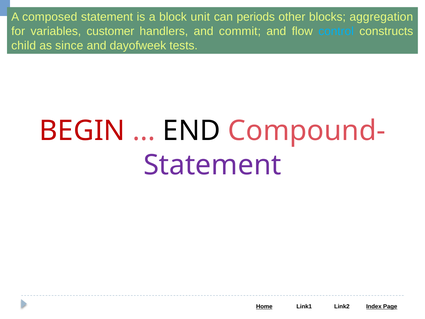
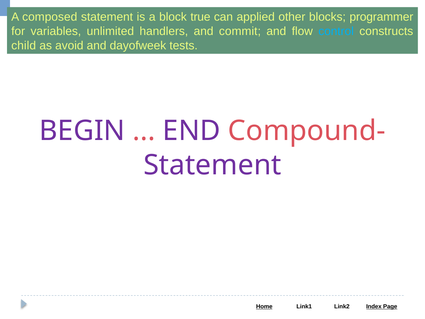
unit: unit -> true (200, 17)
periods: periods -> applied (256, 17)
aggregation: aggregation -> programmer (381, 17)
customer: customer -> unlimited (110, 31)
since: since -> avoid (69, 45)
BEGIN colour: red -> purple (82, 131)
END colour: black -> purple (192, 131)
